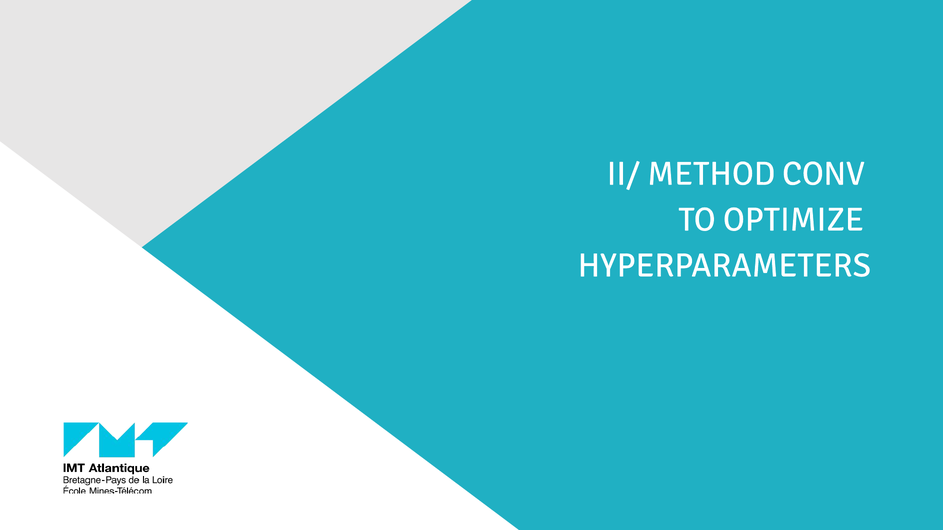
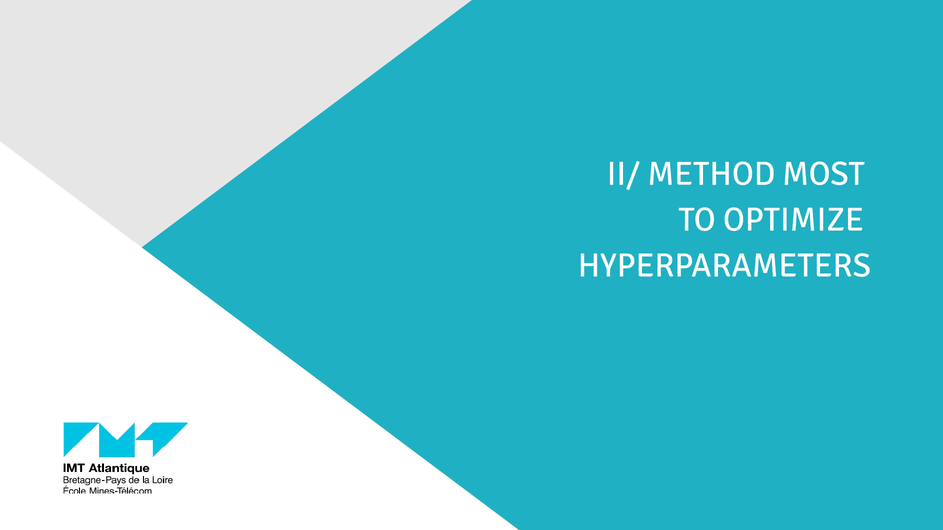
CONV: CONV -> MOST (823, 174)
